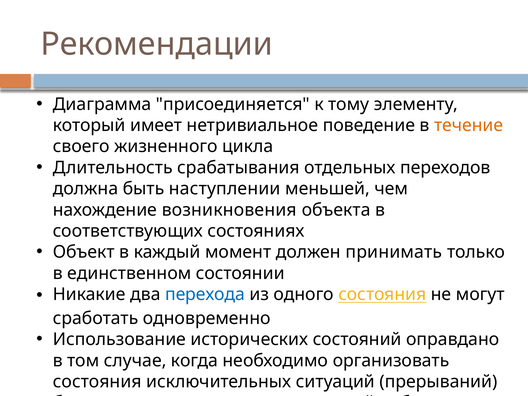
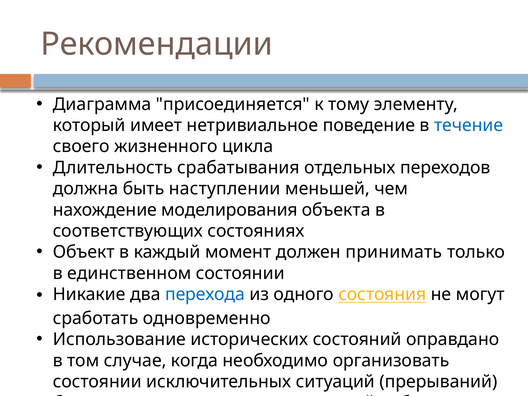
течение colour: orange -> blue (469, 125)
возникновения: возникновения -> моделирования (229, 210)
состояния: состояния -> состоянии (97, 382)
